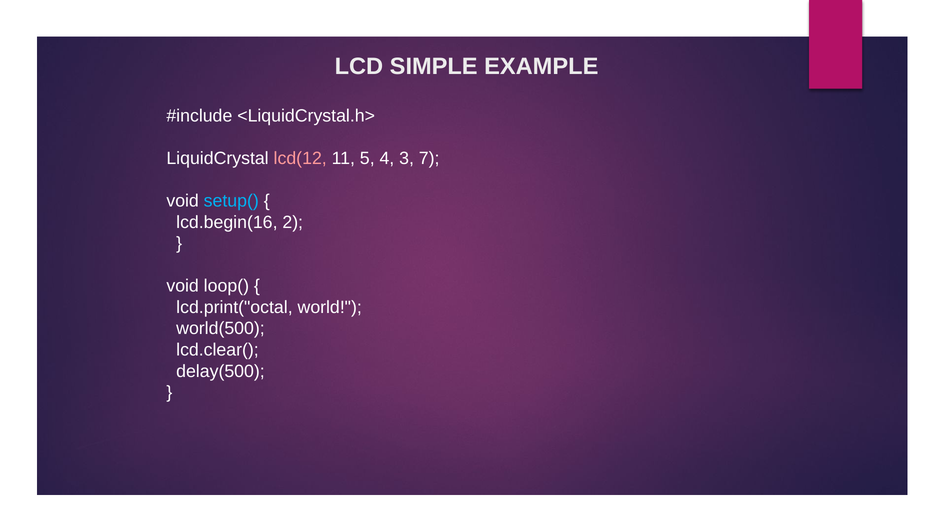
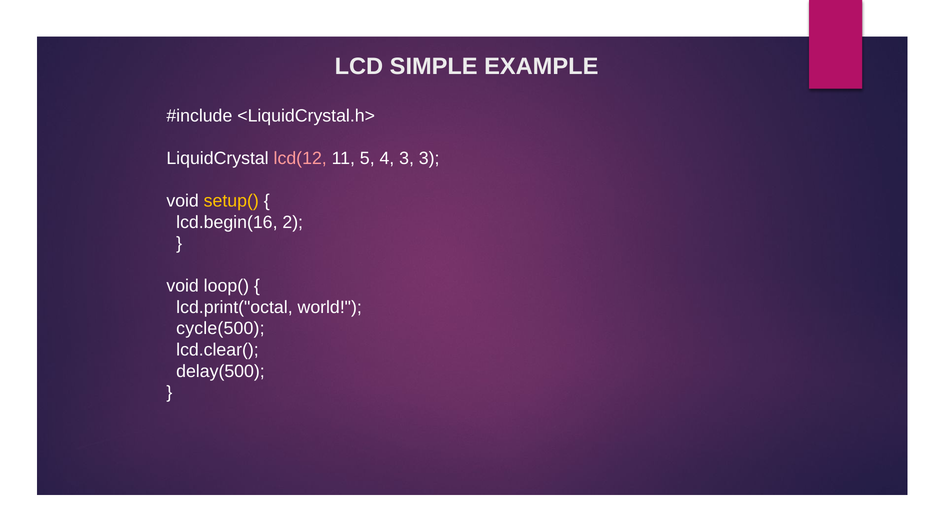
3 7: 7 -> 3 (429, 158)
setup( colour: light blue -> yellow (231, 201)
world(500: world(500 -> cycle(500 (220, 328)
